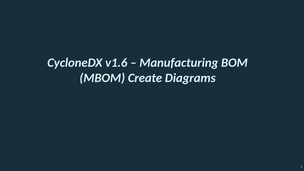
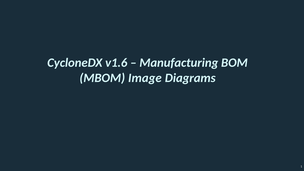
Create: Create -> Image (145, 78)
